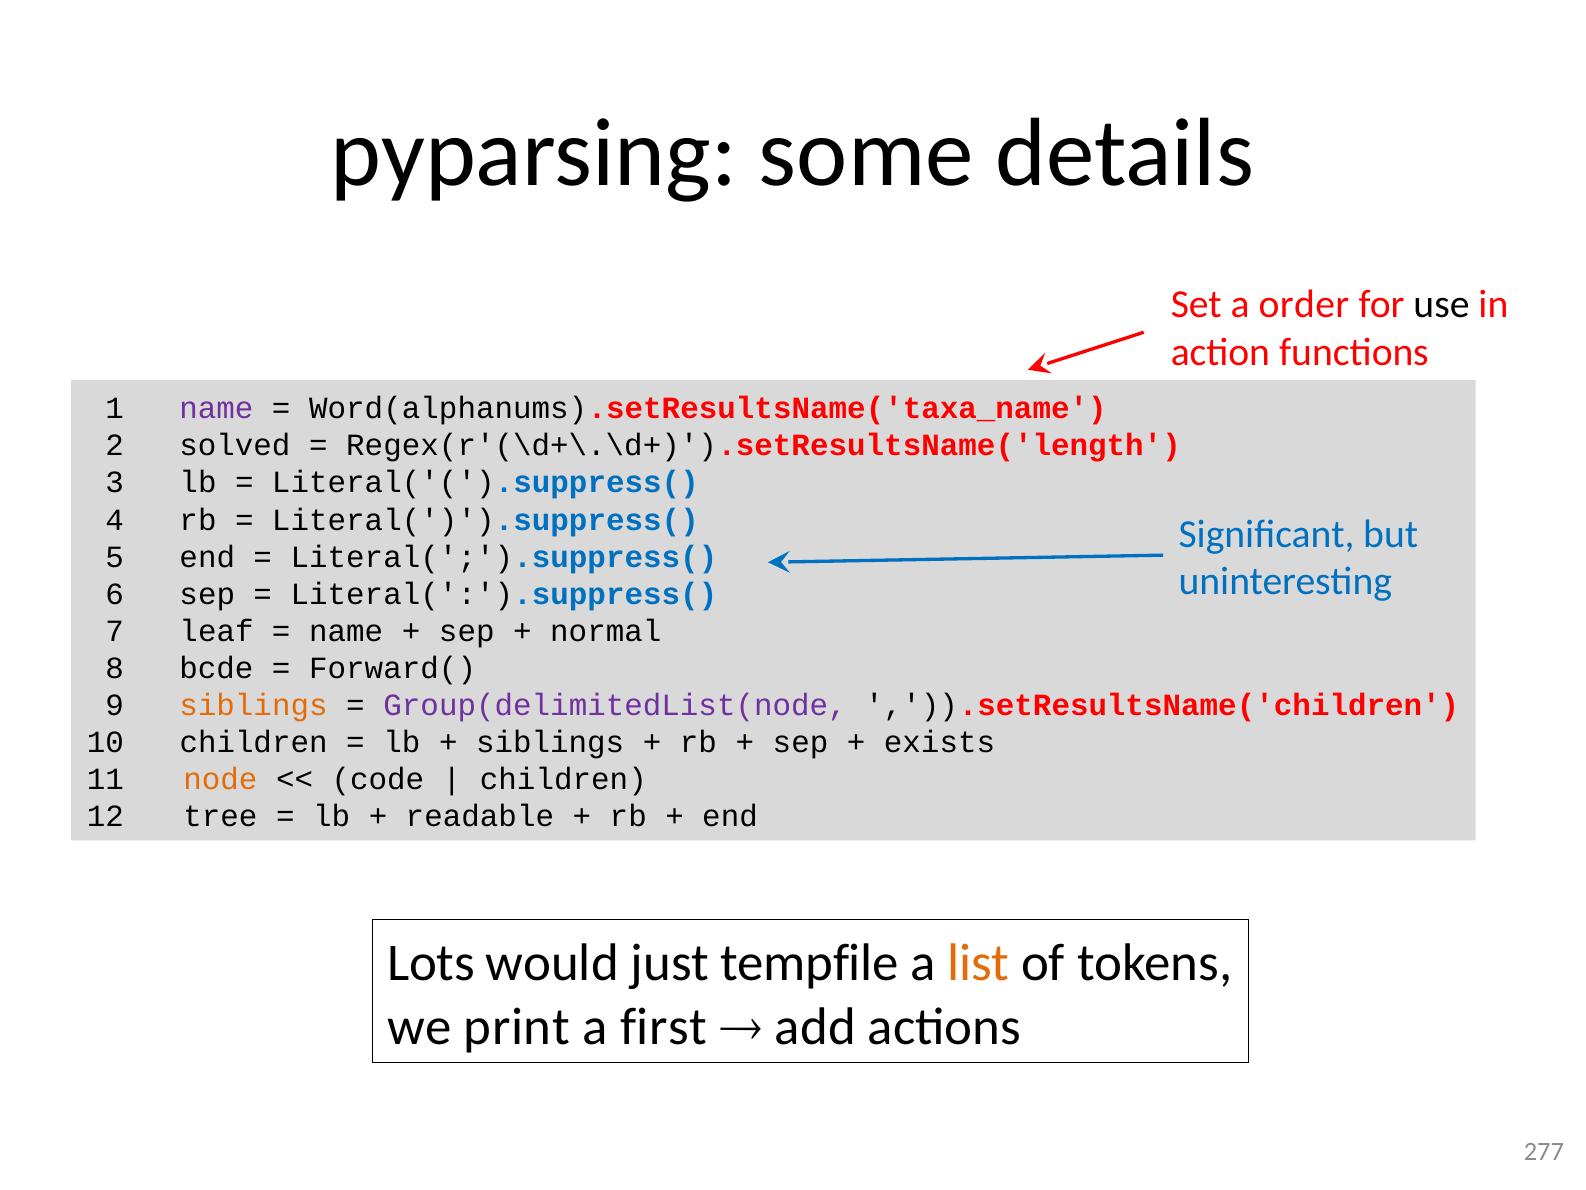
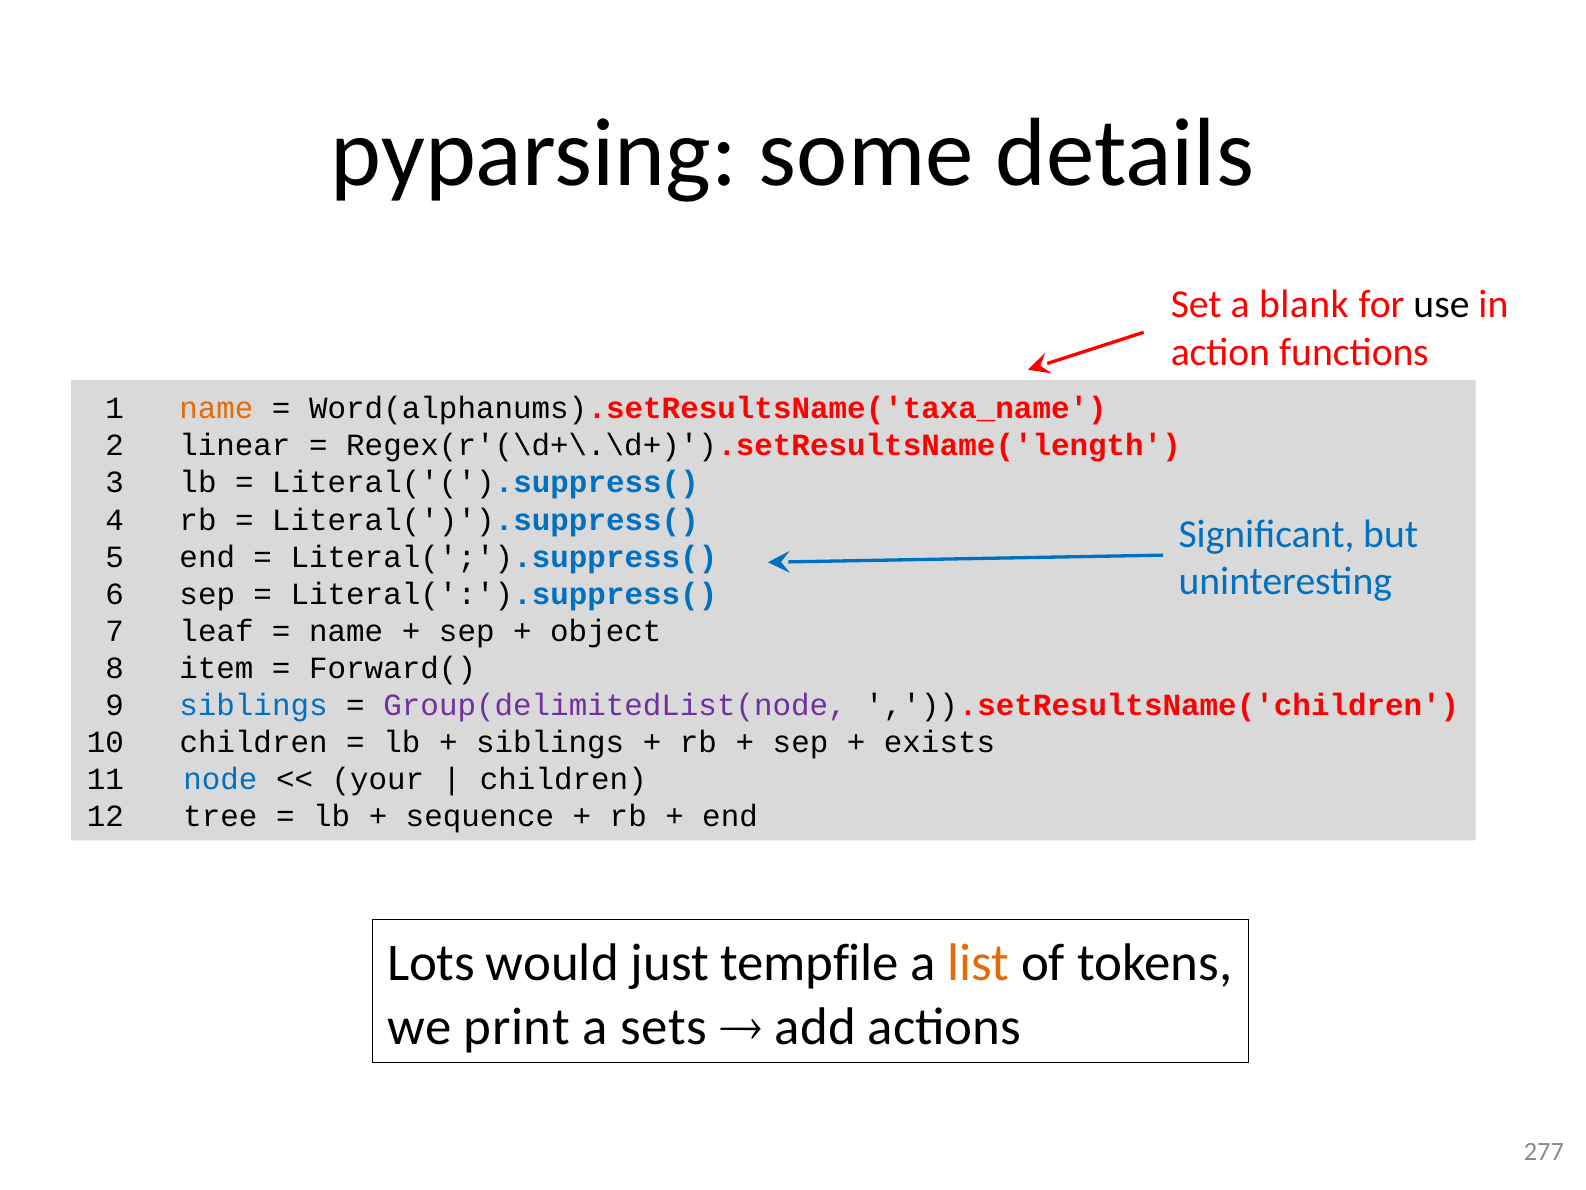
order: order -> blank (1304, 304)
name colour: purple -> orange (216, 409)
solved: solved -> linear (235, 446)
normal: normal -> object (606, 631)
bcde: bcde -> item (216, 668)
siblings colour: orange -> blue (253, 705)
node colour: orange -> blue (220, 779)
code: code -> your (378, 779)
readable: readable -> sequence (480, 816)
first: first -> sets (664, 1026)
